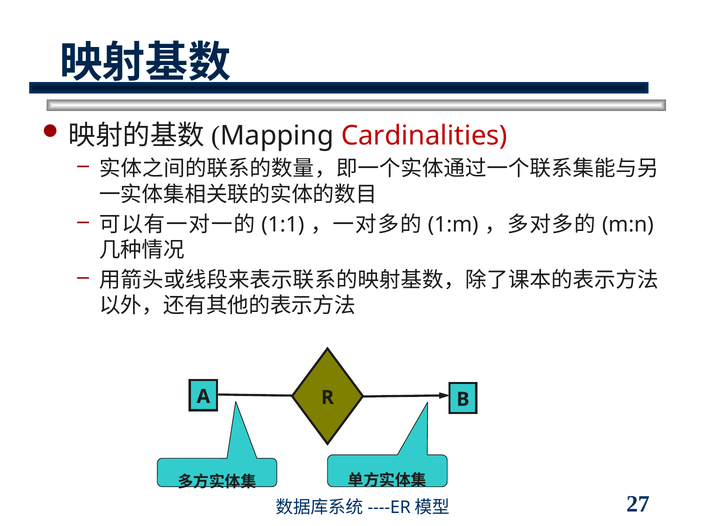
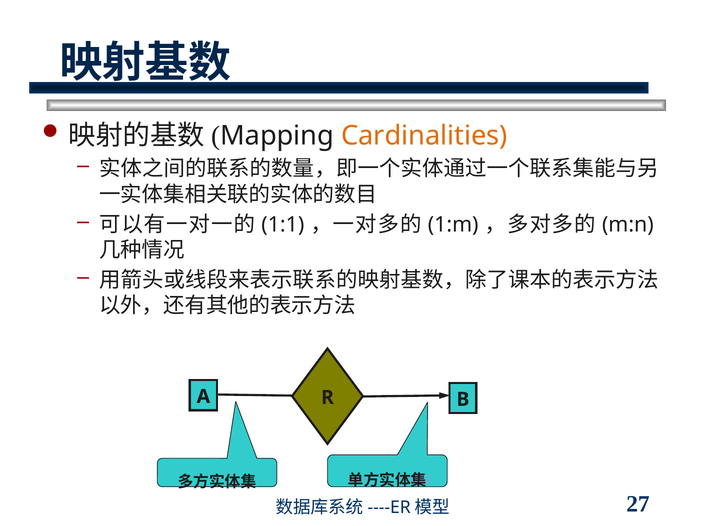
Cardinalities colour: red -> orange (424, 136)
